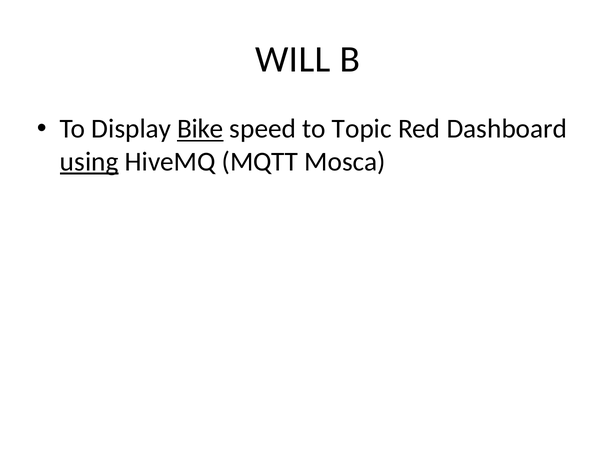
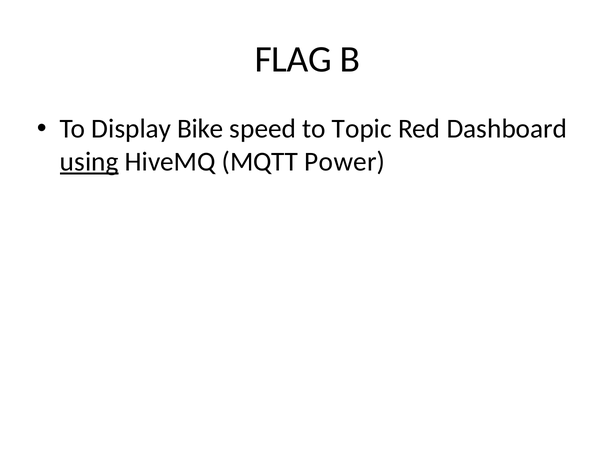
WILL: WILL -> FLAG (293, 60)
Bike underline: present -> none (200, 129)
Mosca: Mosca -> Power (345, 162)
